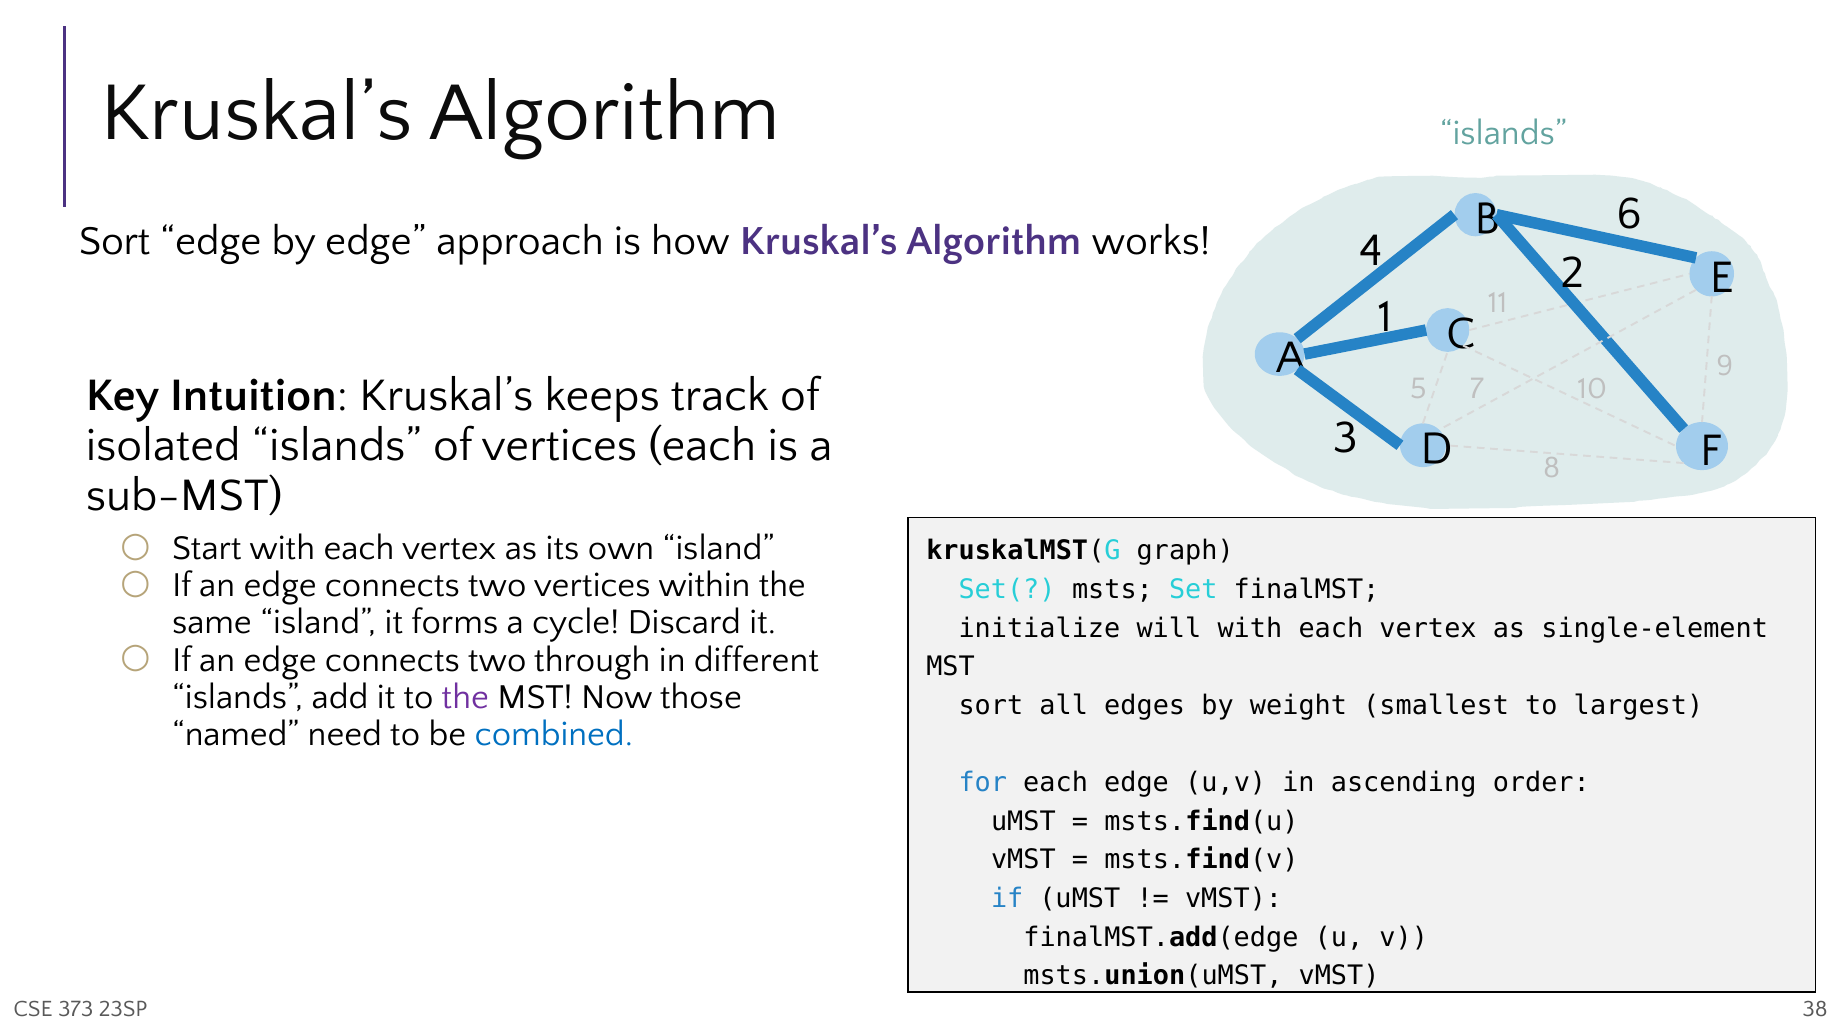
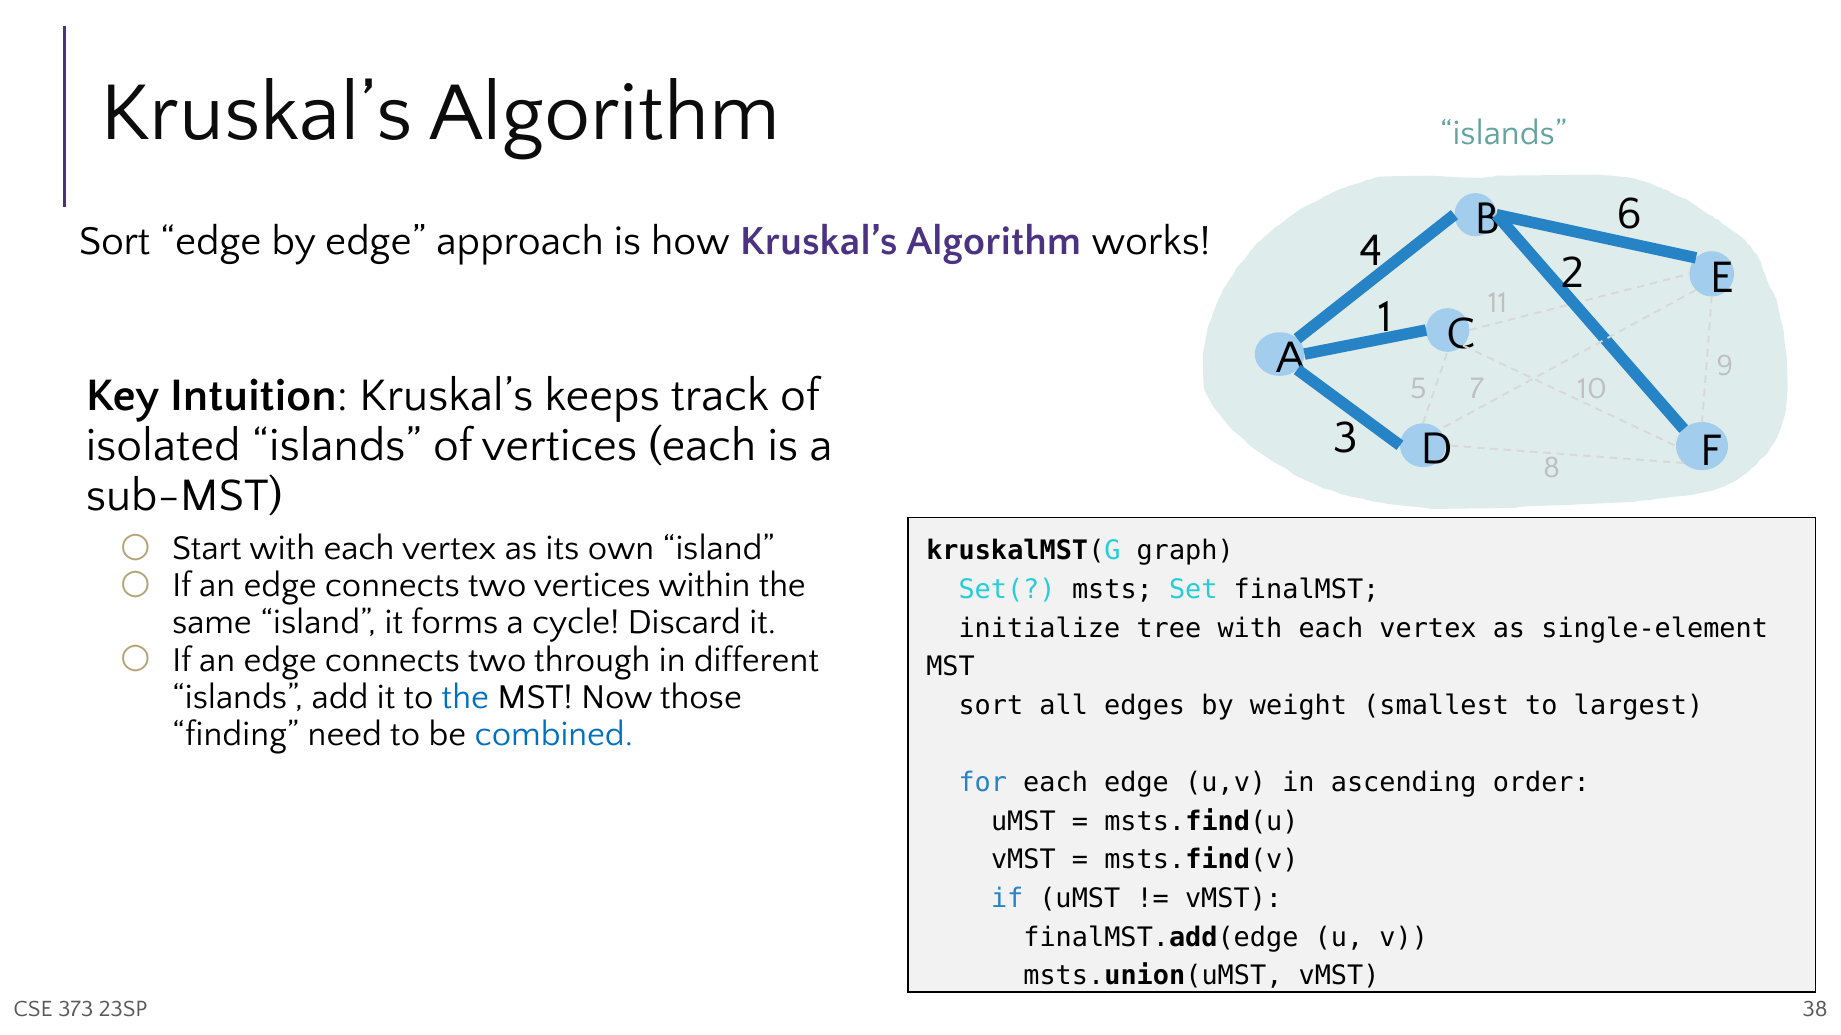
will: will -> tree (1169, 629)
the colour: purple -> blue (465, 697)
named: named -> finding (236, 735)
